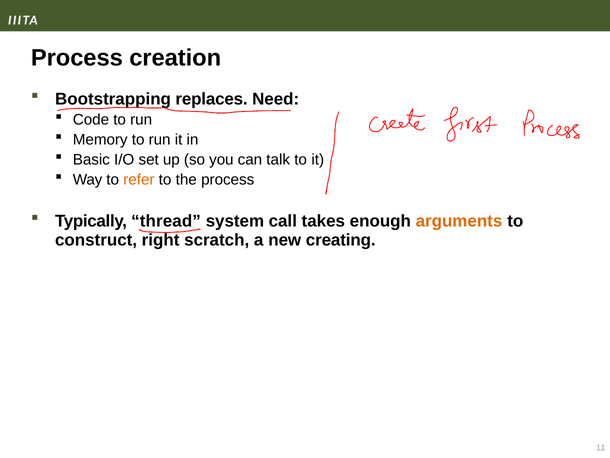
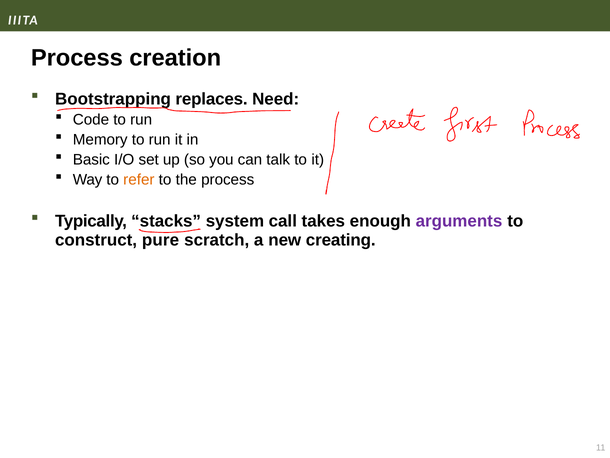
thread: thread -> stacks (166, 221)
arguments colour: orange -> purple (459, 221)
right: right -> pure (160, 240)
